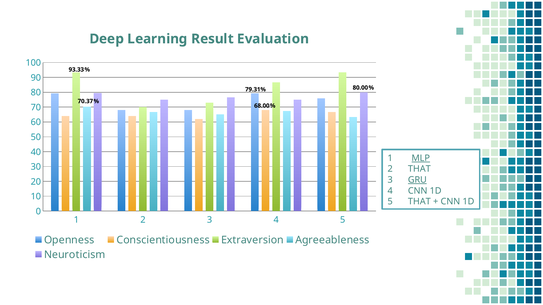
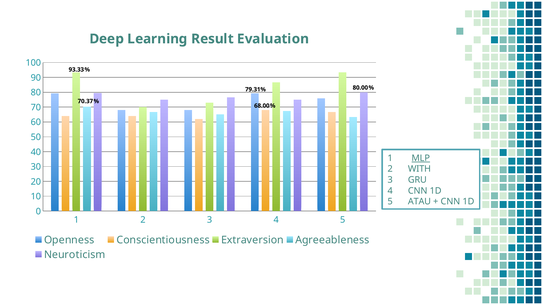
2 THAT: THAT -> WITH (419, 169)
GRU underline: present -> none (417, 180)
5 THAT: THAT -> ATAU (419, 202)
